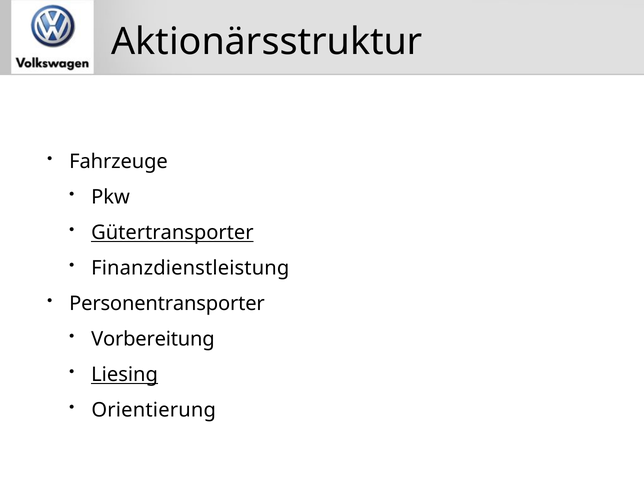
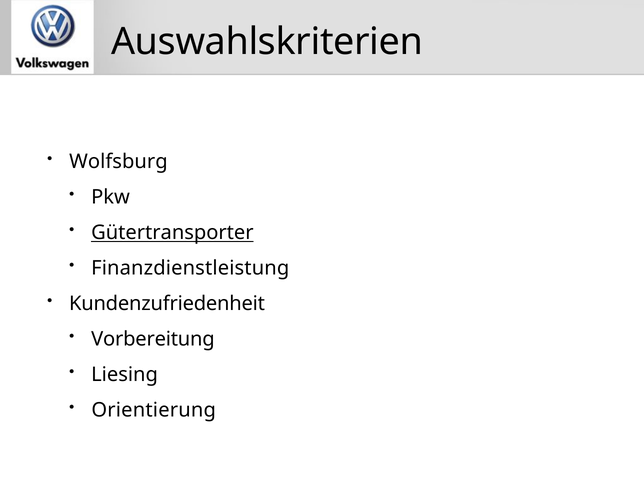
Aktionärsstruktur: Aktionärsstruktur -> Auswahlskriterien (267, 42)
Fahrzeuge: Fahrzeuge -> Wolfsburg (118, 162)
Personentransporter: Personentransporter -> Kundenzufriedenheit (167, 304)
Liesing underline: present -> none (125, 375)
